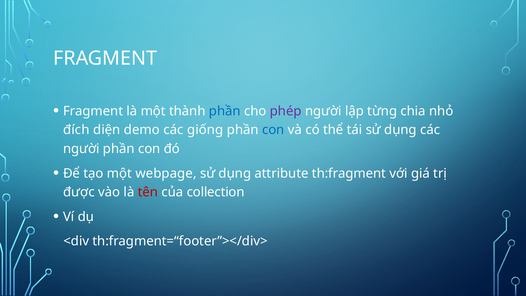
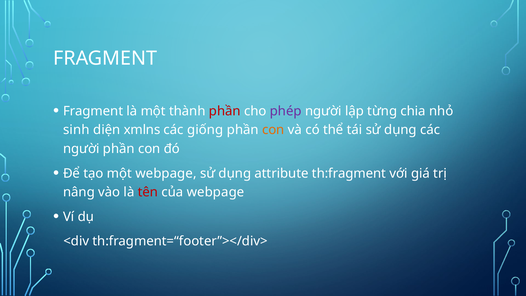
phần colour: blue -> red (225, 111)
đích: đích -> sinh (76, 130)
demo: demo -> xmlns (142, 130)
con colour: blue -> orange (273, 130)
được: được -> nâng (79, 192)
của collection: collection -> webpage (216, 192)
